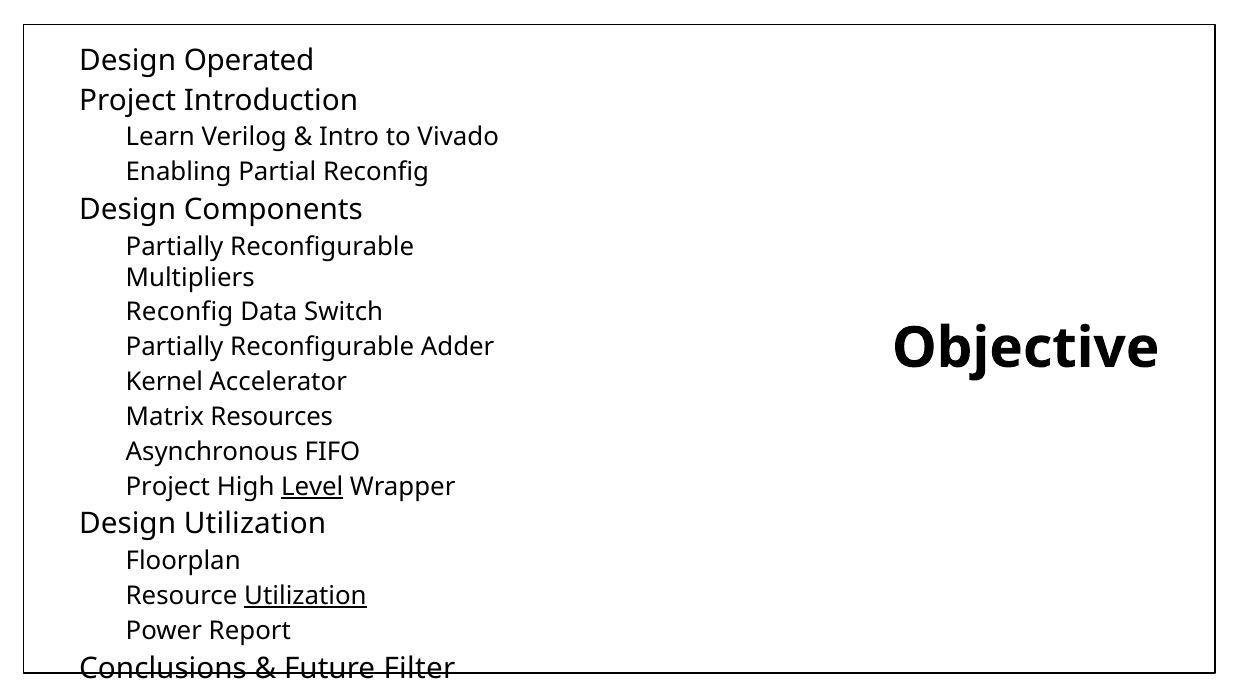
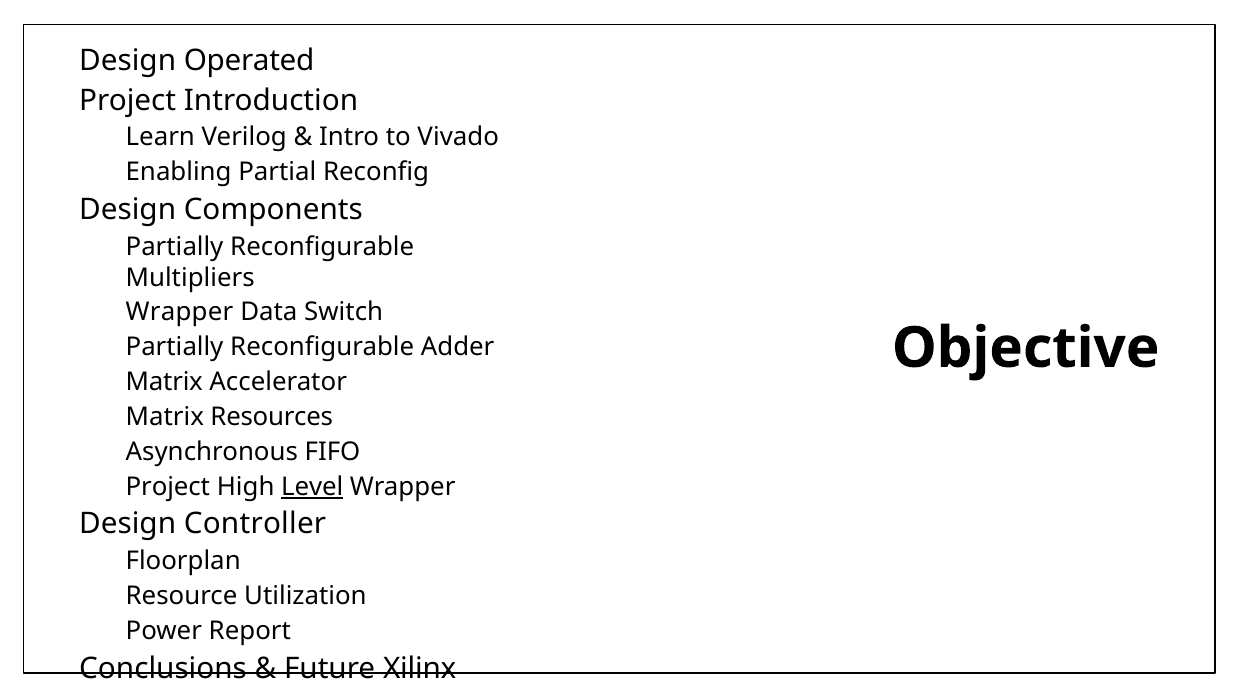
Reconfig: Reconfig -> Wrapper (180, 312)
Kernel: Kernel -> Matrix (164, 382)
Design Utilization: Utilization -> Controller (255, 524)
Utilization underline: present -> none (305, 596)
Filter: Filter -> Xilinx (420, 668)
